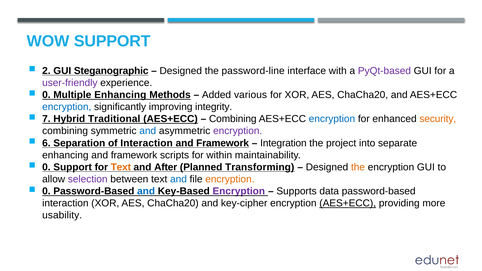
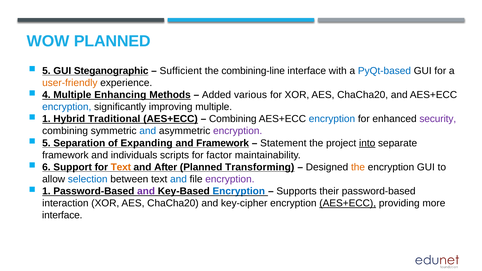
WOW SUPPORT: SUPPORT -> PLANNED (112, 41)
2: 2 -> 5 (46, 71)
Designed: Designed -> Sufficient (181, 71)
password-line: password-line -> combining-line (253, 71)
PyQt-based colour: purple -> blue (384, 71)
user-friendly colour: purple -> orange (70, 83)
0: 0 -> 4 (46, 95)
improving integrity: integrity -> multiple (214, 107)
7: 7 -> 1 (46, 119)
security colour: orange -> purple (438, 119)
6: 6 -> 5 (46, 143)
of Interaction: Interaction -> Expanding (147, 143)
Integration: Integration -> Statement (283, 143)
into underline: none -> present (367, 143)
enhancing: enhancing -> framework (65, 155)
framework: framework -> individuals (134, 155)
within: within -> factor (219, 155)
0: 0 -> 6 (46, 167)
selection colour: purple -> blue (88, 179)
encryption colour: orange -> purple (230, 179)
0: 0 -> 1 (46, 191)
and colour: blue -> purple (146, 191)
Encryption colour: purple -> blue (239, 191)
data: data -> their (329, 191)
usability: usability -> interface (62, 215)
